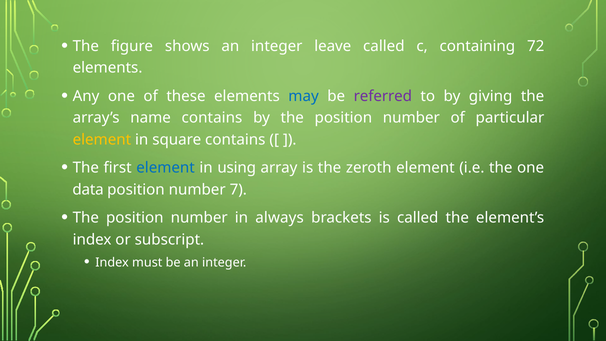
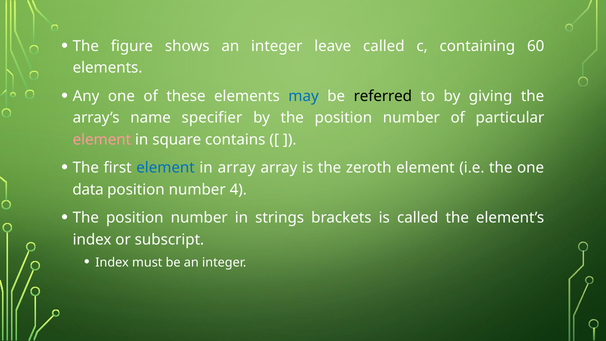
72: 72 -> 60 (536, 46)
referred colour: purple -> black (383, 96)
name contains: contains -> specifier (212, 118)
element colour: yellow -> pink (102, 140)
in using: using -> array (237, 168)
7: 7 -> 4 (238, 190)
always: always -> strings (280, 218)
